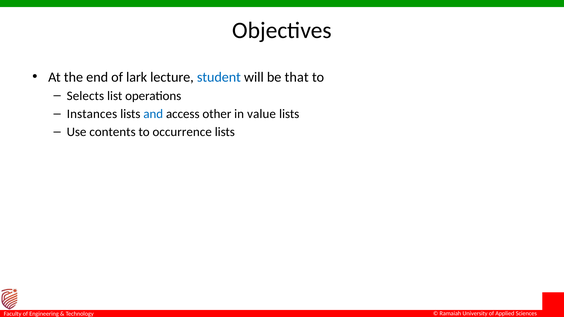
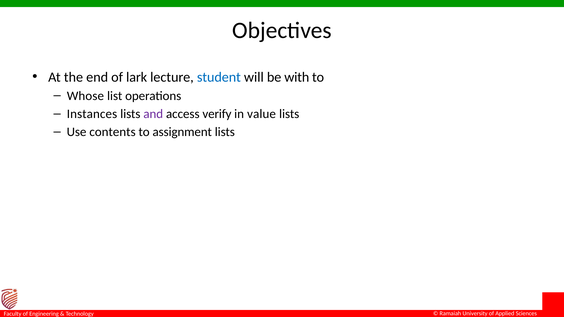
that: that -> with (297, 77)
Selects: Selects -> Whose (85, 96)
and colour: blue -> purple (153, 114)
other: other -> verify (217, 114)
occurrence: occurrence -> assignment (182, 132)
